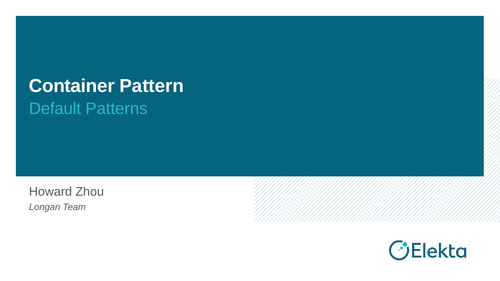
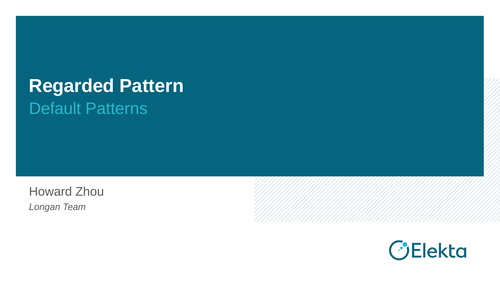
Container: Container -> Regarded (72, 86)
